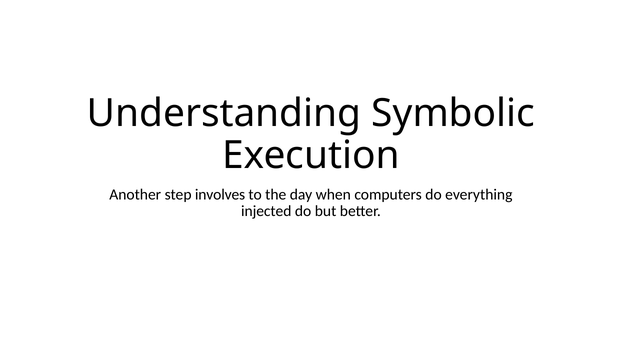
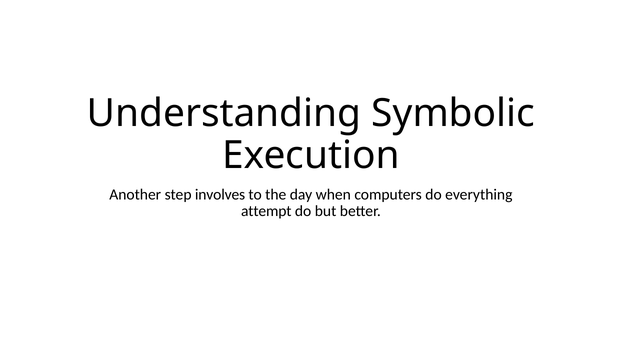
injected: injected -> attempt (266, 211)
